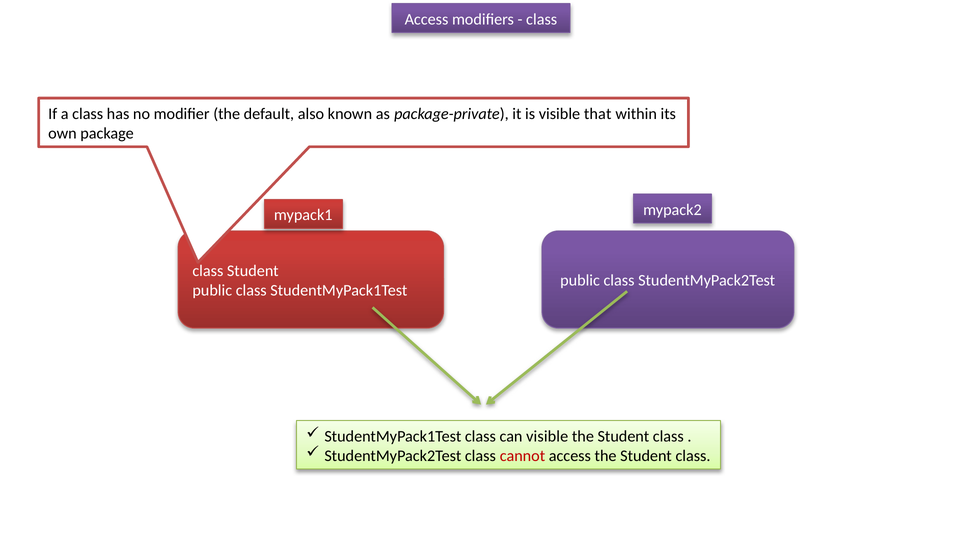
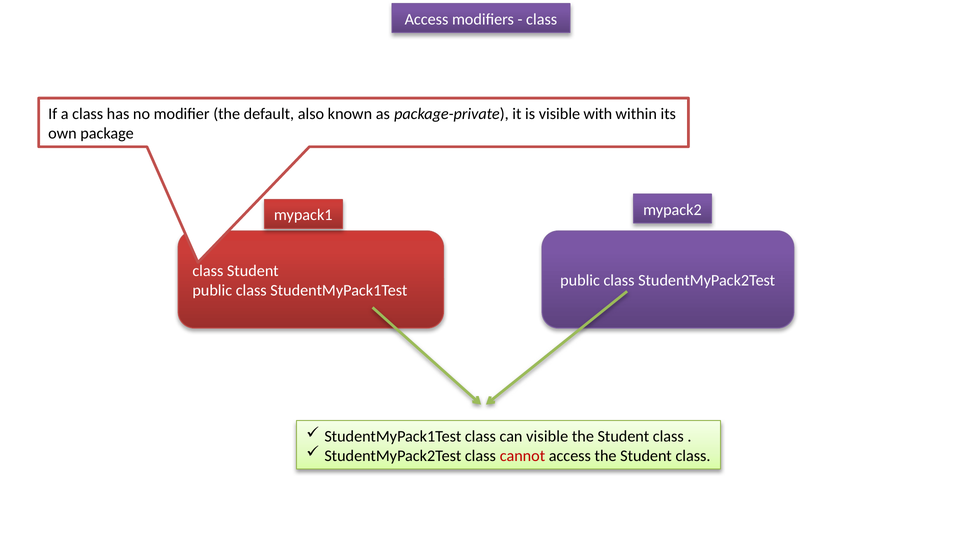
that: that -> with (598, 114)
